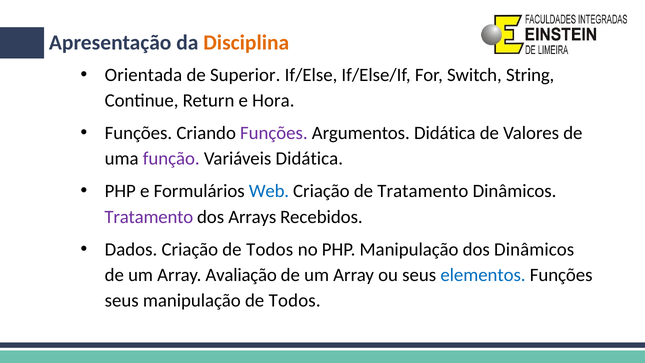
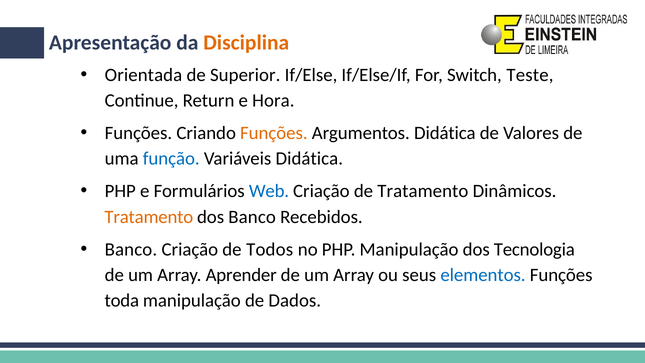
String: String -> Teste (530, 75)
Funções colour: purple -> orange (274, 133)
função colour: purple -> blue (171, 159)
Tratamento colour: purple -> orange (149, 217)
dos Arrays: Arrays -> Banco (252, 217)
Dados: Dados -> Banco (131, 249)
dos Dinâmicos: Dinâmicos -> Tecnologia (534, 249)
Avaliação: Avaliação -> Aprender (241, 275)
seus: seus -> toda (122, 300)
manipulação de Todos: Todos -> Dados (295, 300)
